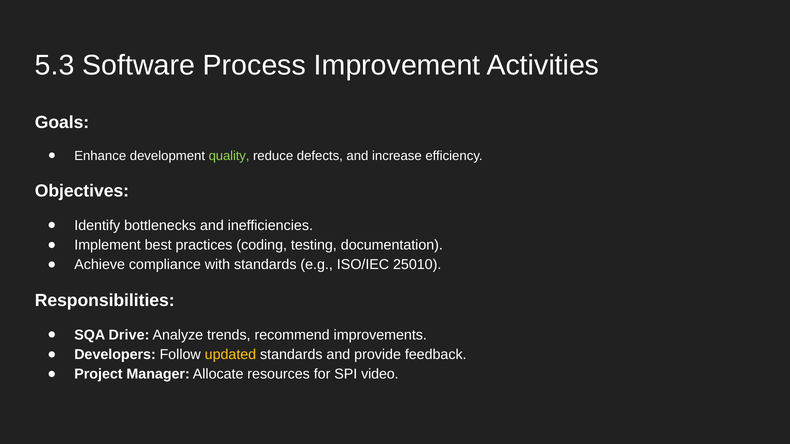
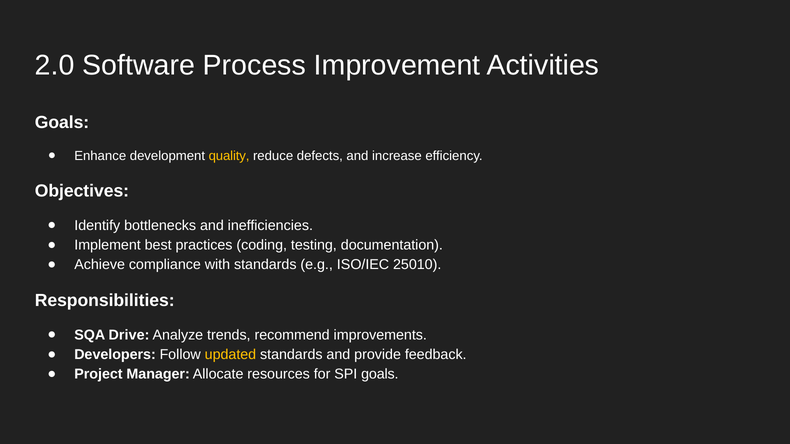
5.3: 5.3 -> 2.0 (55, 65)
quality colour: light green -> yellow (229, 156)
SPI video: video -> goals (380, 375)
